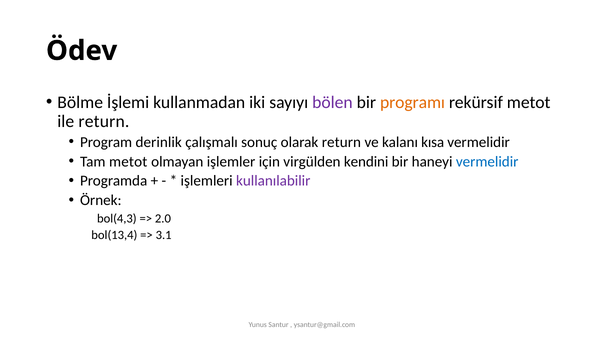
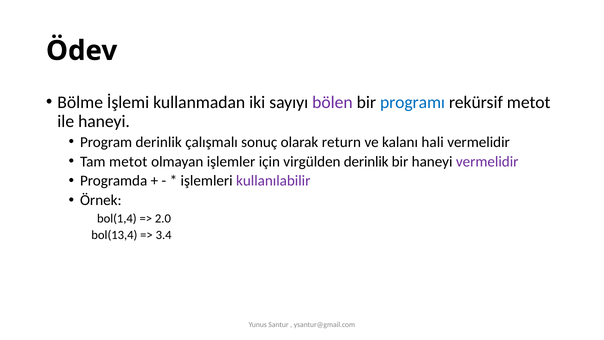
programı colour: orange -> blue (413, 102)
ile return: return -> haneyi (104, 121)
kısa: kısa -> hali (433, 142)
virgülden kendini: kendini -> derinlik (366, 161)
vermelidir colour: blue -> purple (487, 161)
bol(4,3: bol(4,3 -> bol(1,4 (117, 218)
3.1: 3.1 -> 3.4 (164, 235)
